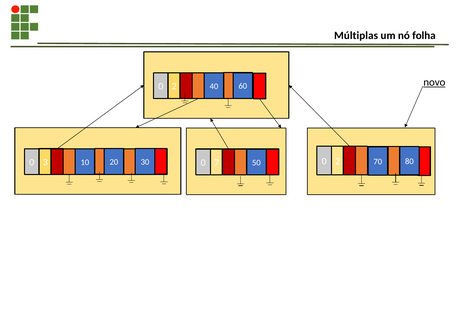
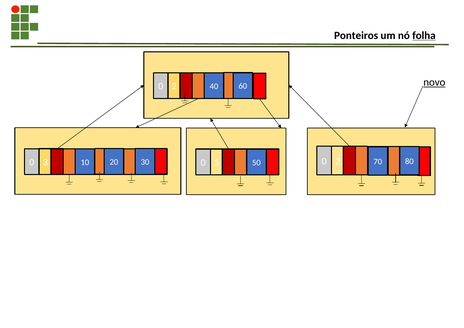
Múltiplas: Múltiplas -> Ponteiros (356, 35)
folha underline: none -> present (424, 35)
7: 7 -> 5 (217, 163)
